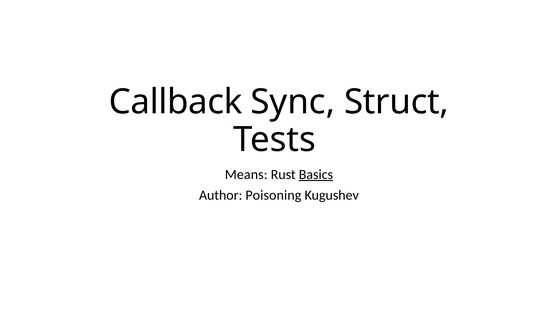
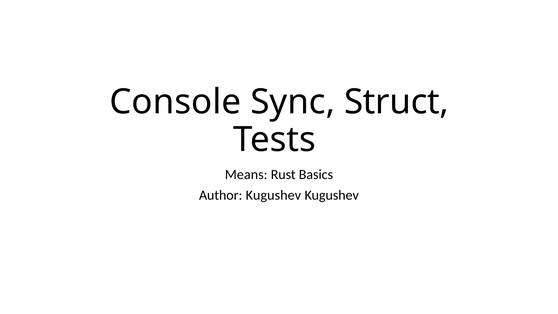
Callback: Callback -> Console (175, 102)
Basics underline: present -> none (316, 174)
Author Poisoning: Poisoning -> Kugushev (273, 195)
